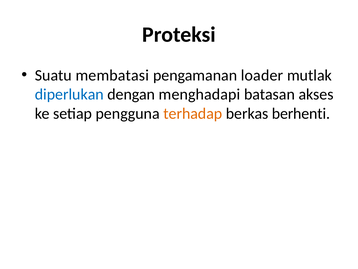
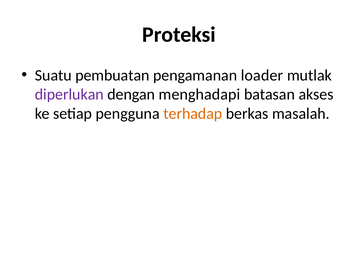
membatasi: membatasi -> pembuatan (112, 75)
diperlukan colour: blue -> purple (69, 94)
berhenti: berhenti -> masalah (301, 113)
